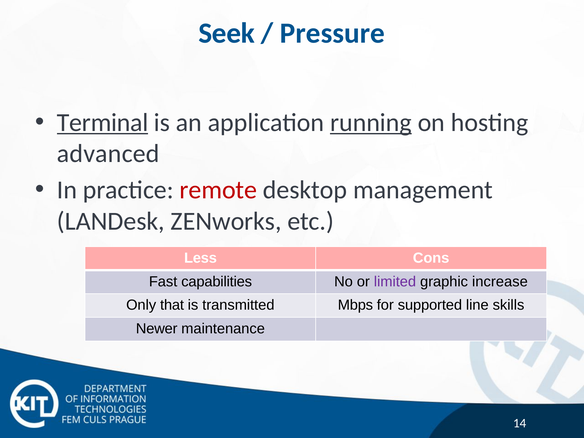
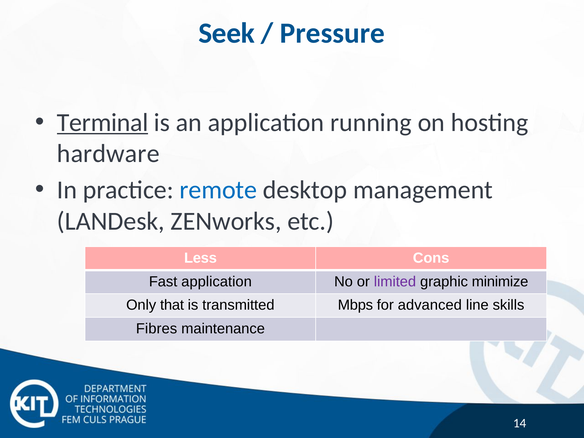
running underline: present -> none (371, 123)
advanced: advanced -> hardware (108, 154)
remote colour: red -> blue (218, 190)
Fast capabilities: capabilities -> application (217, 282)
increase: increase -> minimize (500, 282)
supported: supported -> advanced (430, 305)
Newer: Newer -> Fibres (157, 329)
